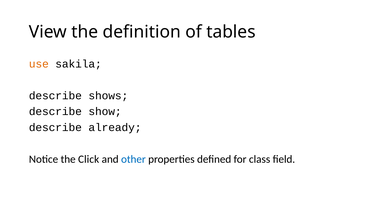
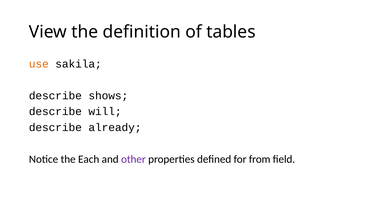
show: show -> will (105, 112)
Click: Click -> Each (89, 159)
other colour: blue -> purple (133, 159)
class: class -> from (260, 159)
